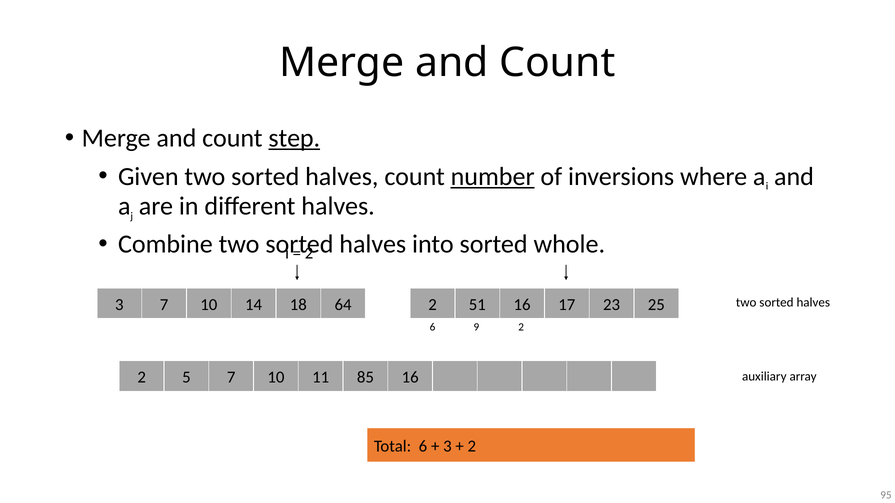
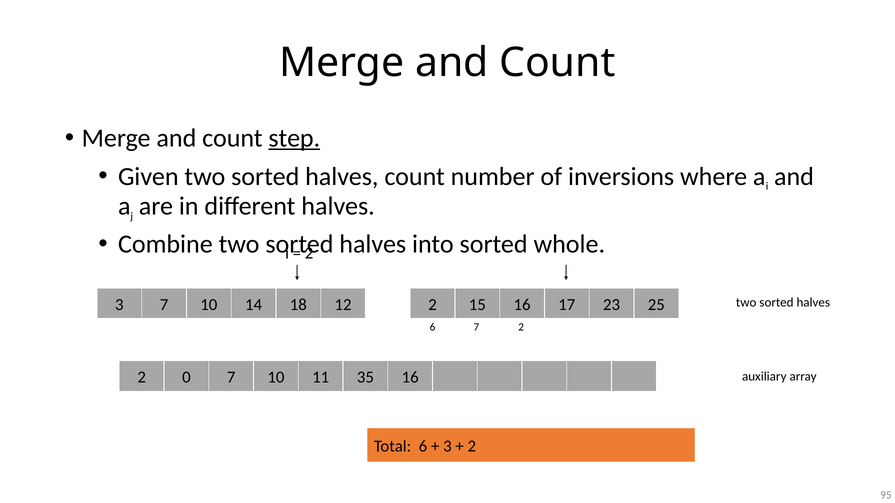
number underline: present -> none (493, 177)
64: 64 -> 12 (343, 305)
51: 51 -> 15 (477, 305)
6 9: 9 -> 7 (476, 327)
5: 5 -> 0 (186, 378)
85: 85 -> 35 (365, 378)
